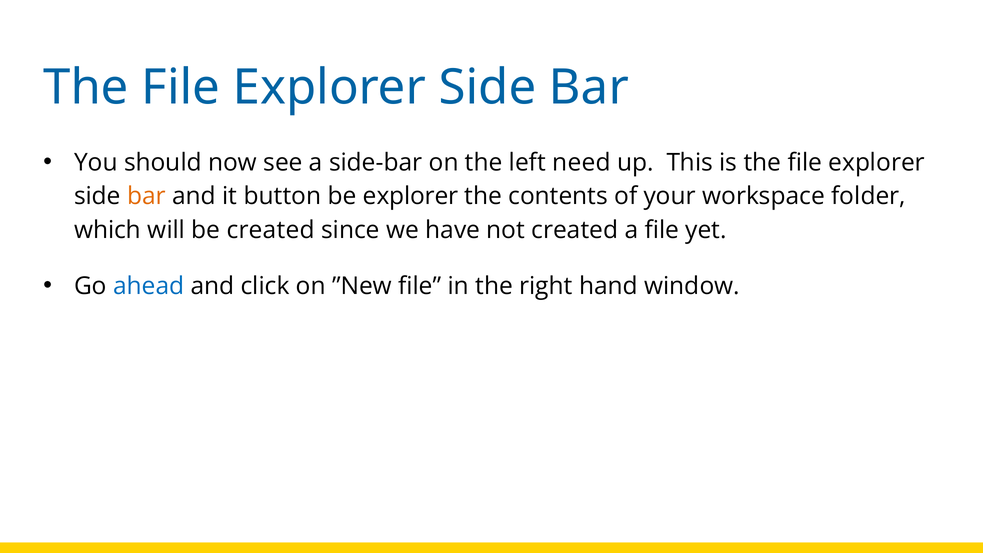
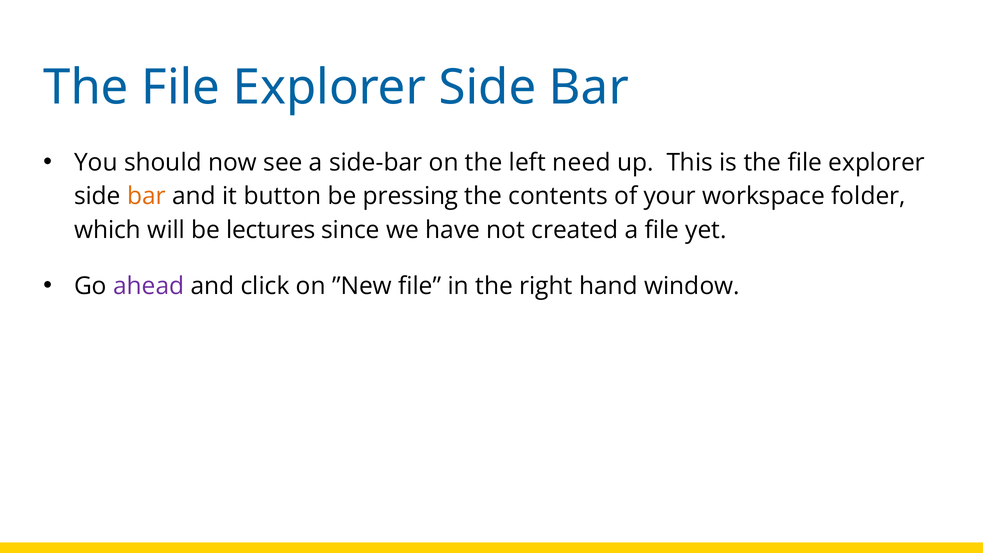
be explorer: explorer -> pressing (411, 196)
be created: created -> lectures (271, 230)
ahead colour: blue -> purple (149, 286)
